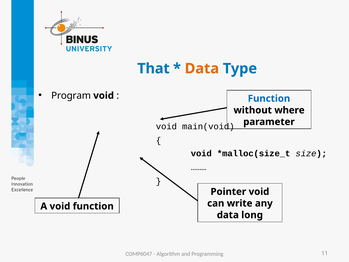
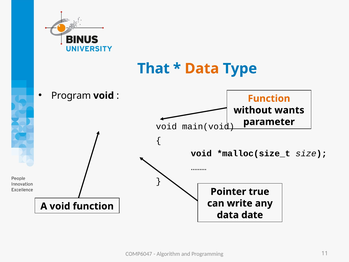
Function colour: blue -> orange (269, 98)
where: where -> wants (289, 110)
Pointer void: void -> true (259, 192)
long: long -> date (252, 215)
